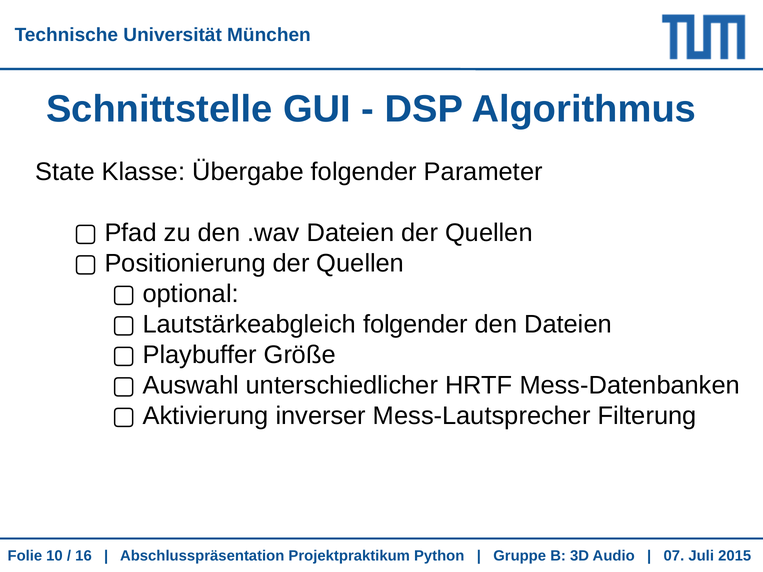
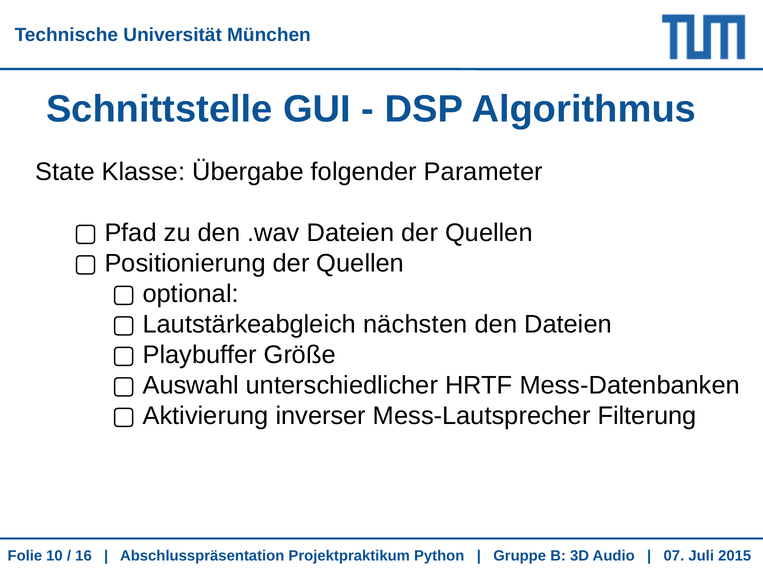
Lautstärkeabgleich folgender: folgender -> nächsten (415, 325)
